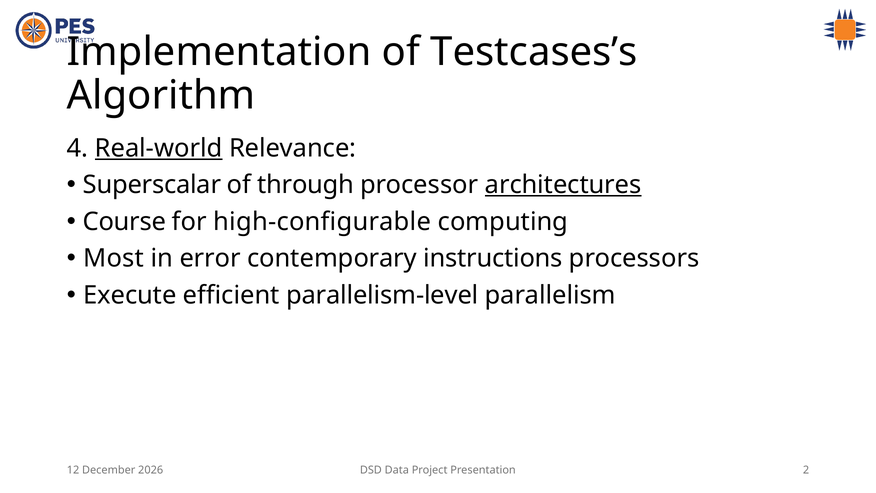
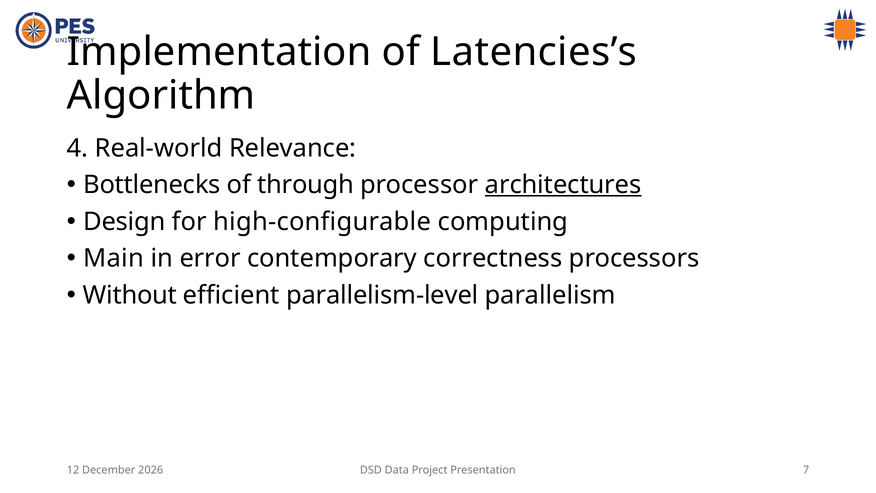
Testcases’s: Testcases’s -> Latencies’s (534, 52)
Real-world underline: present -> none (159, 148)
Superscalar: Superscalar -> Bottlenecks (152, 185)
Course: Course -> Design (124, 222)
Most: Most -> Main (114, 258)
instructions: instructions -> correctness (493, 258)
Execute: Execute -> Without (130, 295)
2: 2 -> 7 (806, 470)
